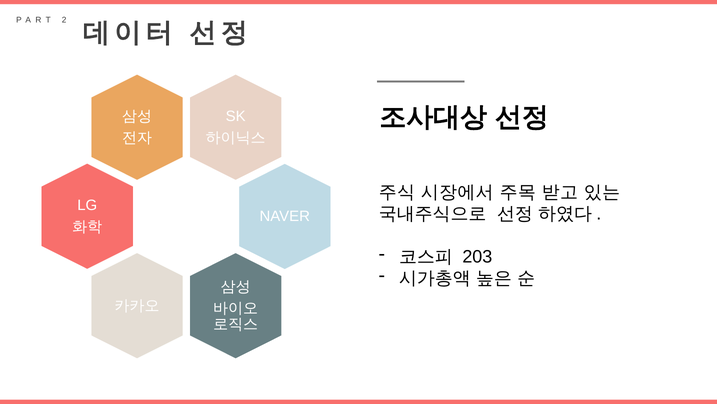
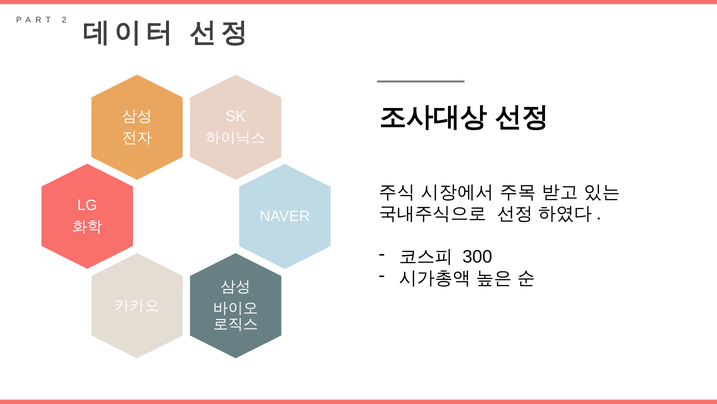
203: 203 -> 300 (477, 257)
